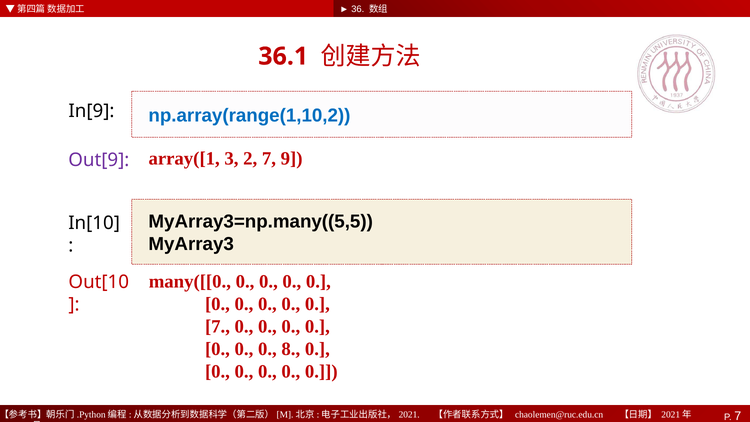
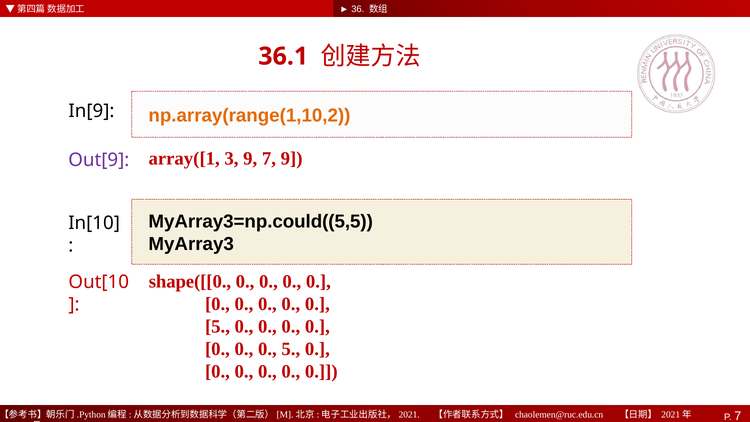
np.array(range(1,10,2 colour: blue -> orange (249, 116)
3 2: 2 -> 9 (250, 159)
MyArray3=np.many((5,5: MyArray3=np.many((5,5 -> MyArray3=np.could((5,5 (261, 222)
many([[0: many([[0 -> shape([[0 (190, 281)
7: 7 -> 5 (217, 326)
8: 8 -> 5 (291, 349)
